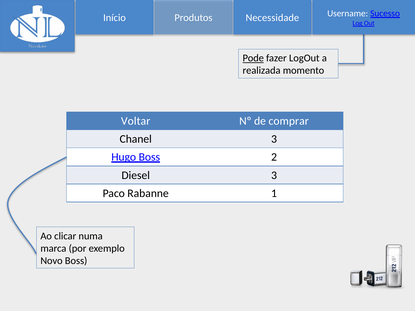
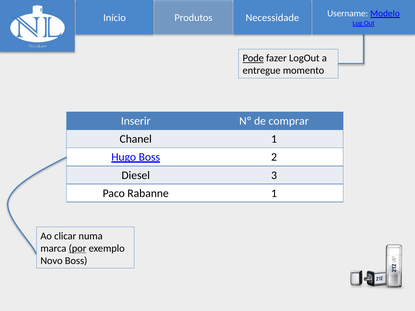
Sucesso: Sucesso -> Modelo (385, 13)
realizada: realizada -> entregue (262, 71)
Voltar: Voltar -> Inserir (136, 121)
Chanel 3: 3 -> 1 (274, 139)
por underline: none -> present (78, 249)
